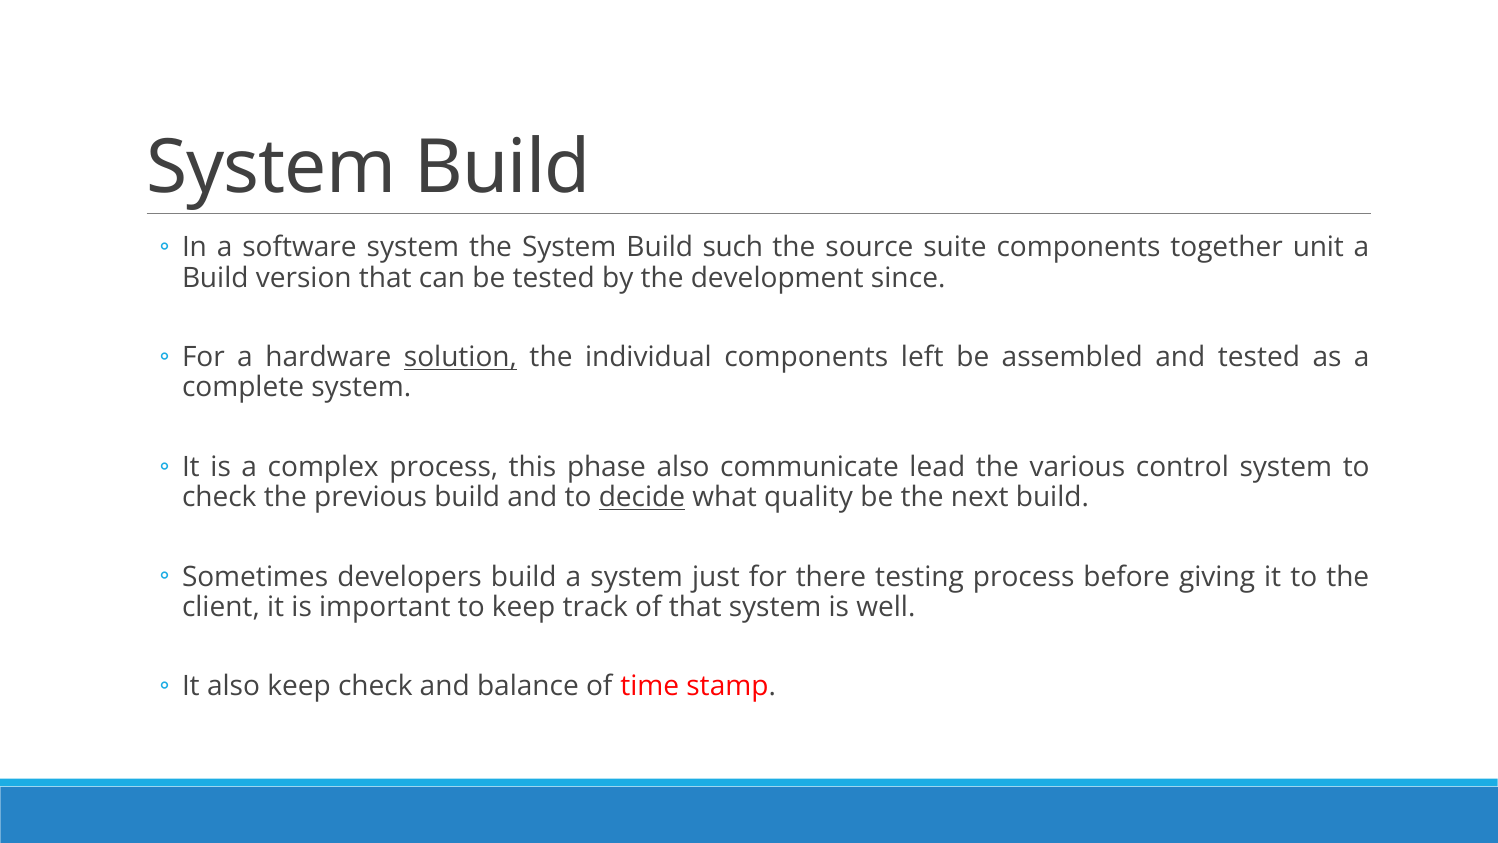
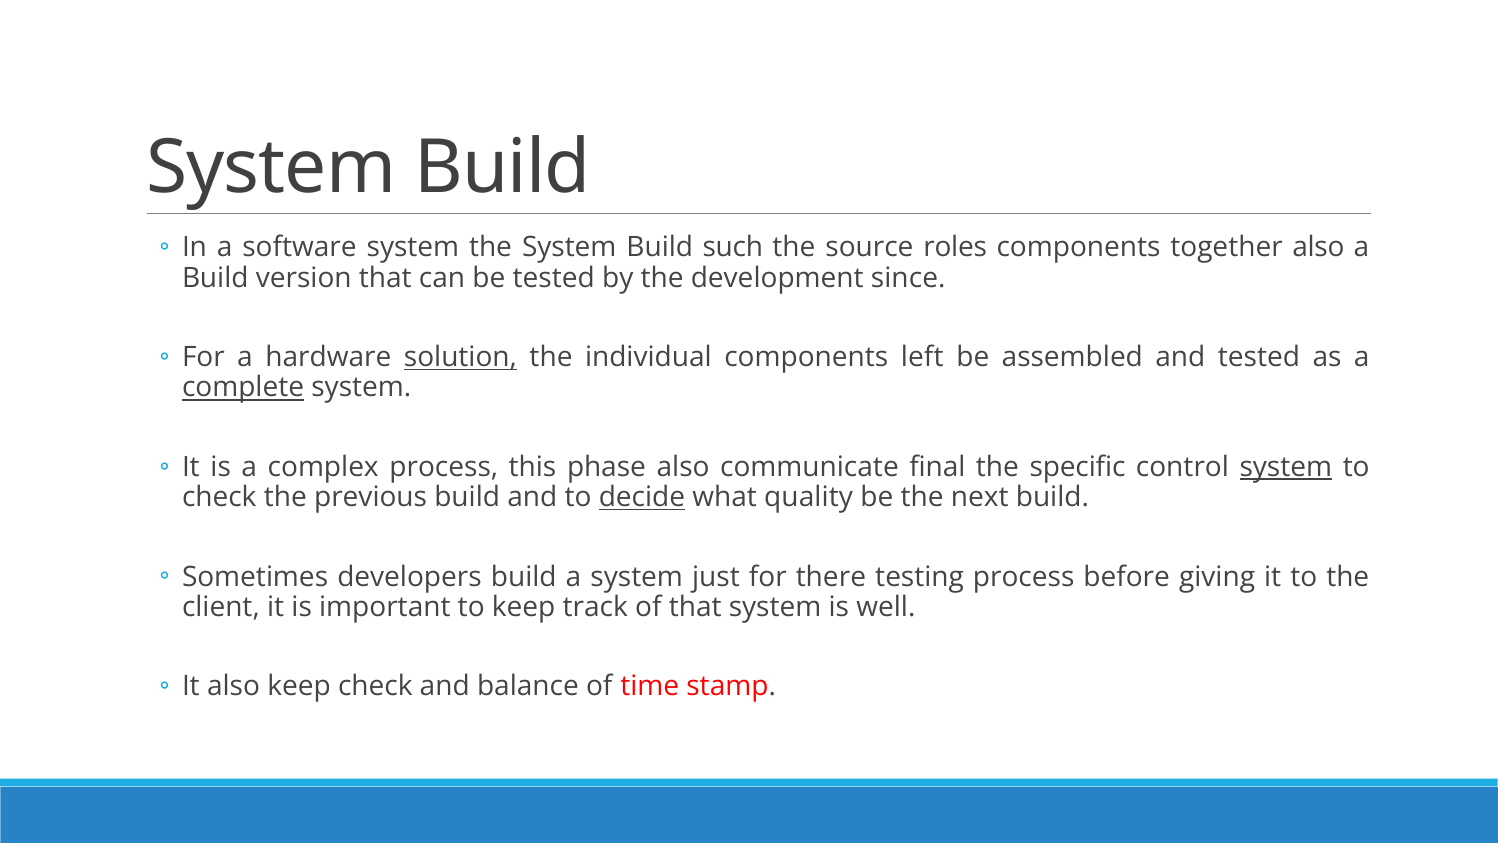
suite: suite -> roles (955, 247)
together unit: unit -> also (1318, 247)
complete underline: none -> present (243, 387)
lead: lead -> final (937, 467)
various: various -> specific (1077, 467)
system underline: none -> present (1286, 467)
